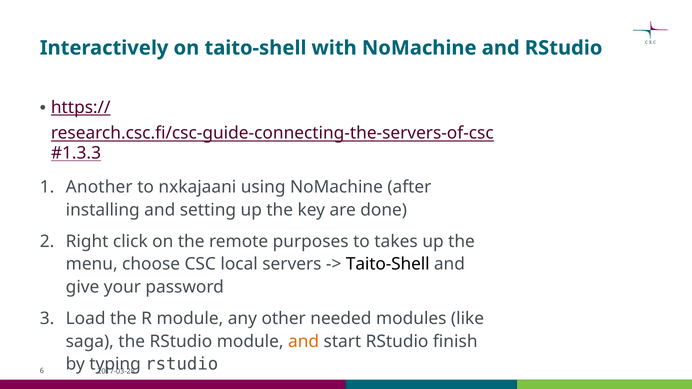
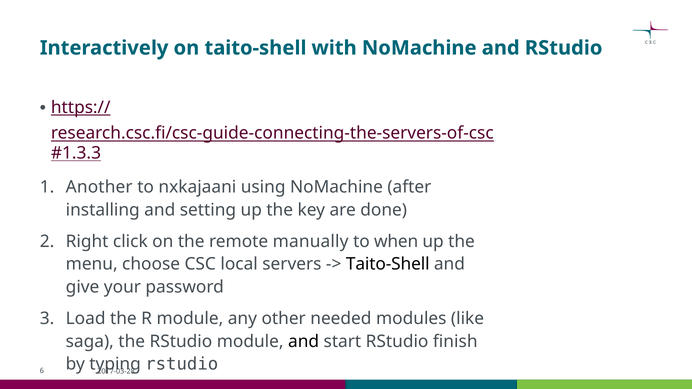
purposes: purposes -> manually (311, 242)
takes: takes -> when (396, 242)
and colour: orange -> black (304, 342)
